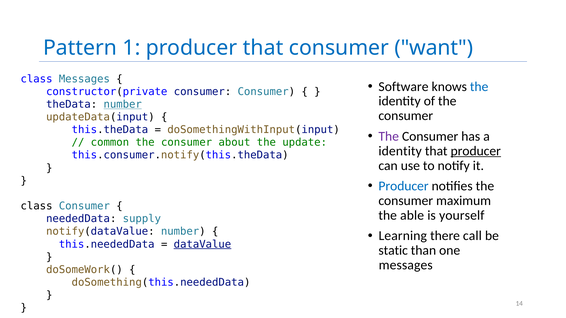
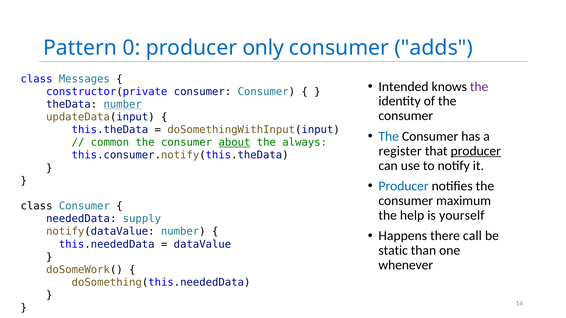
1: 1 -> 0 (131, 48)
producer that: that -> only (263, 48)
want: want -> adds (434, 48)
Software: Software -> Intended (404, 87)
the colour: blue -> purple (479, 87)
The colour: purple -> blue (389, 136)
about underline: none -> present (234, 143)
update: update -> always (305, 143)
identity: identity -> register (400, 151)
able: able -> help (412, 216)
Learning: Learning -> Happens (403, 236)
dataValue underline: present -> none (202, 244)
messages: messages -> whenever (406, 265)
